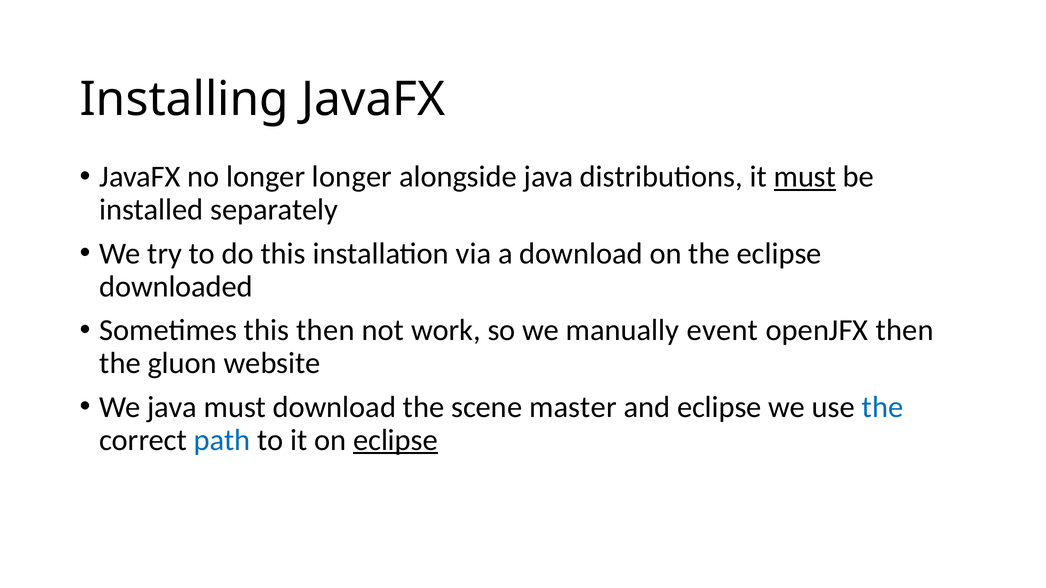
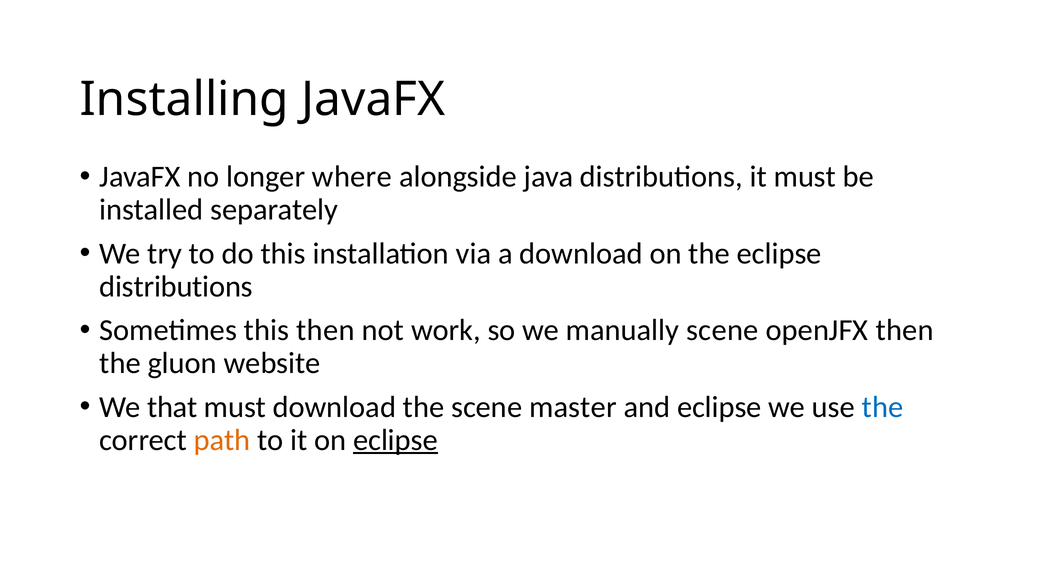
longer longer: longer -> where (352, 177)
must underline: present -> none (805, 177)
downloaded: downloaded -> distributions (176, 287)
manually event: event -> scene (722, 330)
We java: java -> that (172, 407)
path colour: blue -> orange (222, 440)
